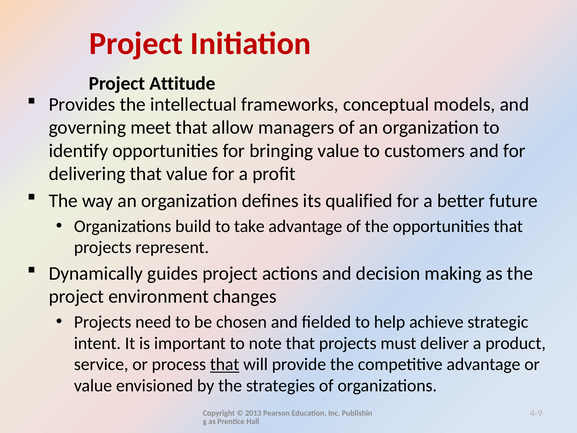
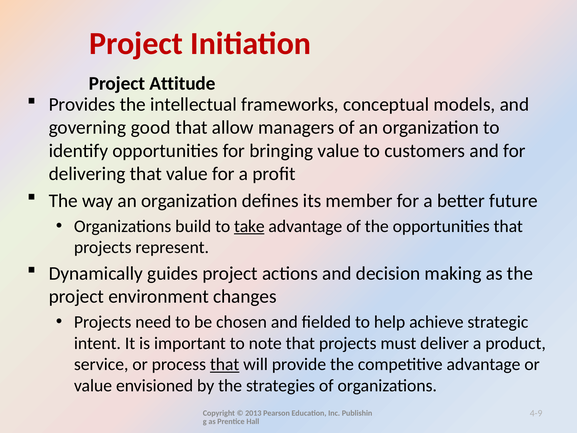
meet: meet -> good (151, 128)
qualified: qualified -> member (359, 201)
take underline: none -> present (249, 226)
